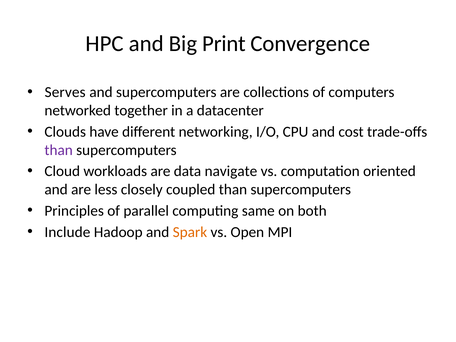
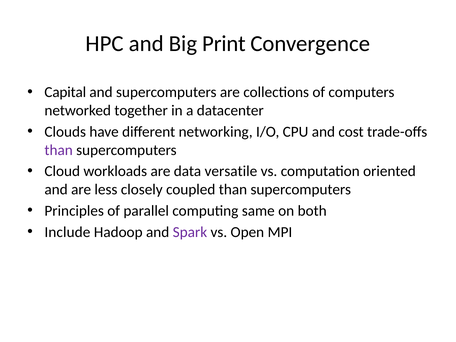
Serves: Serves -> Capital (65, 92)
navigate: navigate -> versatile (231, 171)
Spark colour: orange -> purple (190, 232)
